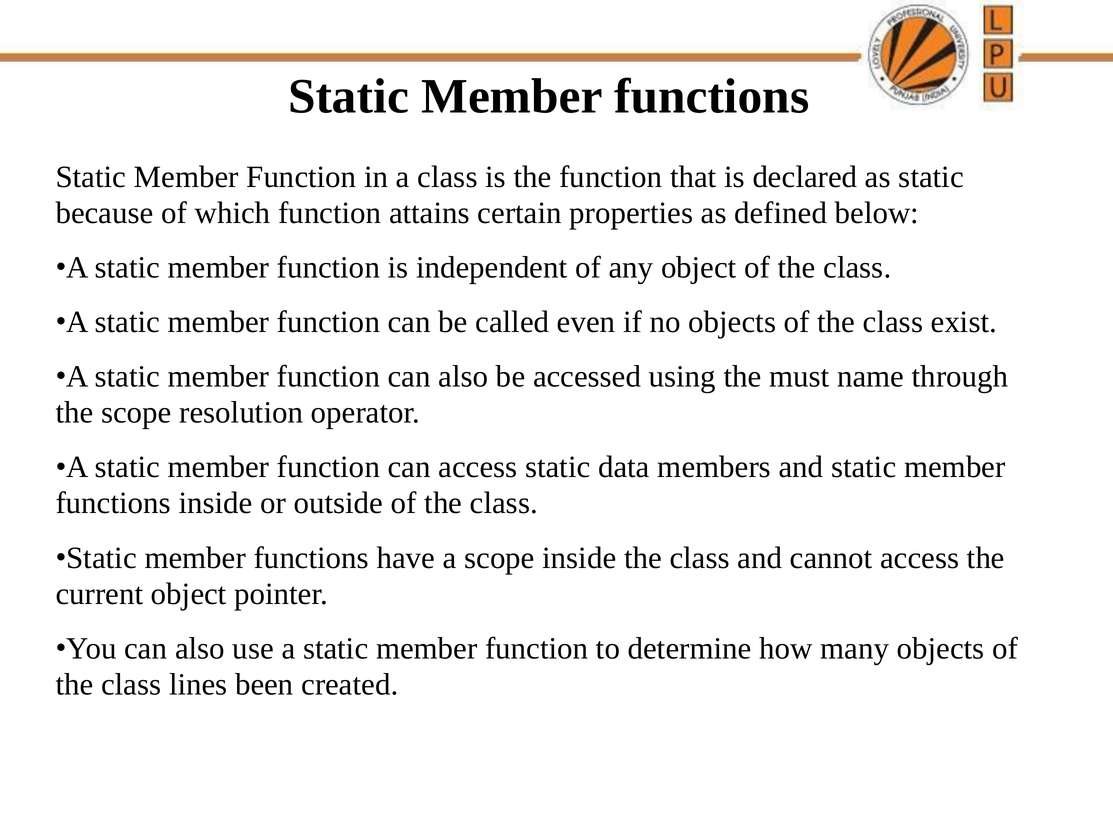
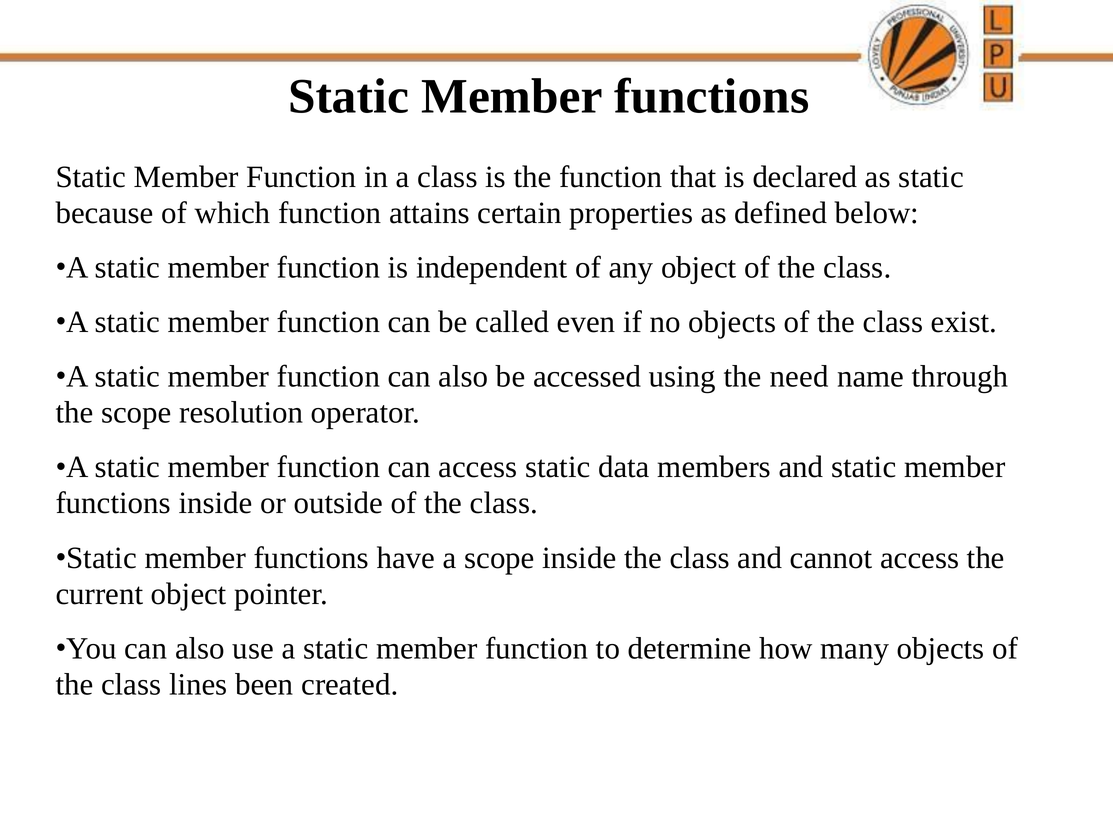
must: must -> need (799, 377)
